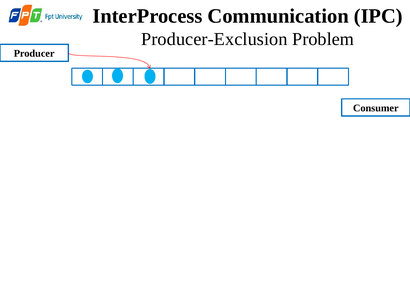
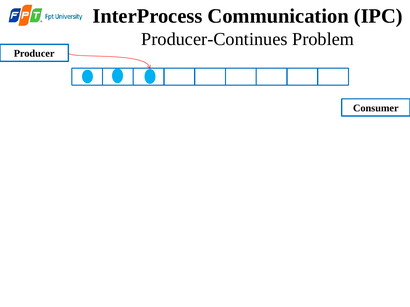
Producer-Exclusion: Producer-Exclusion -> Producer-Continues (214, 39)
